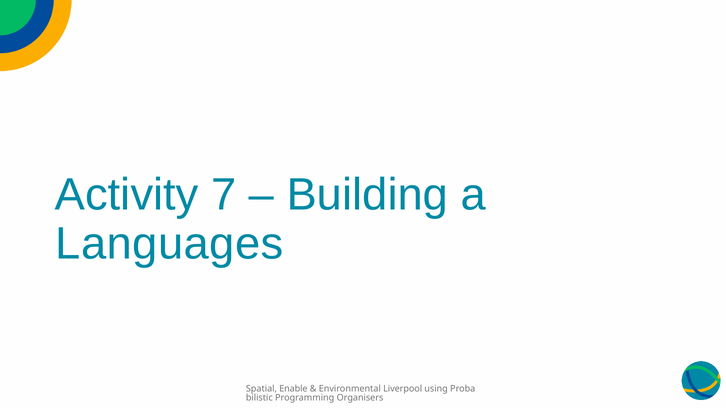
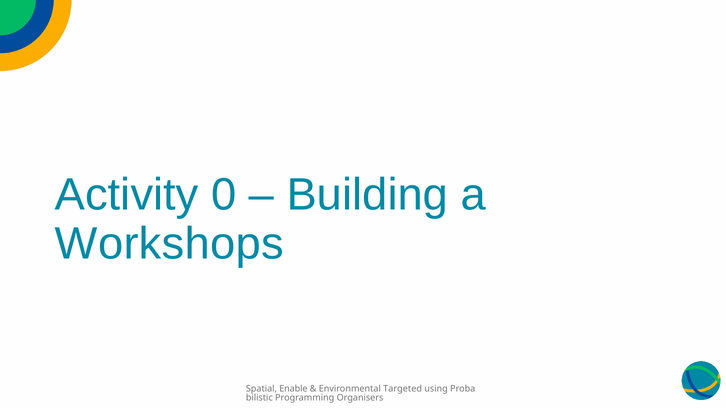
7: 7 -> 0 (224, 195)
Languages: Languages -> Workshops (170, 244)
Liverpool: Liverpool -> Targeted (403, 389)
